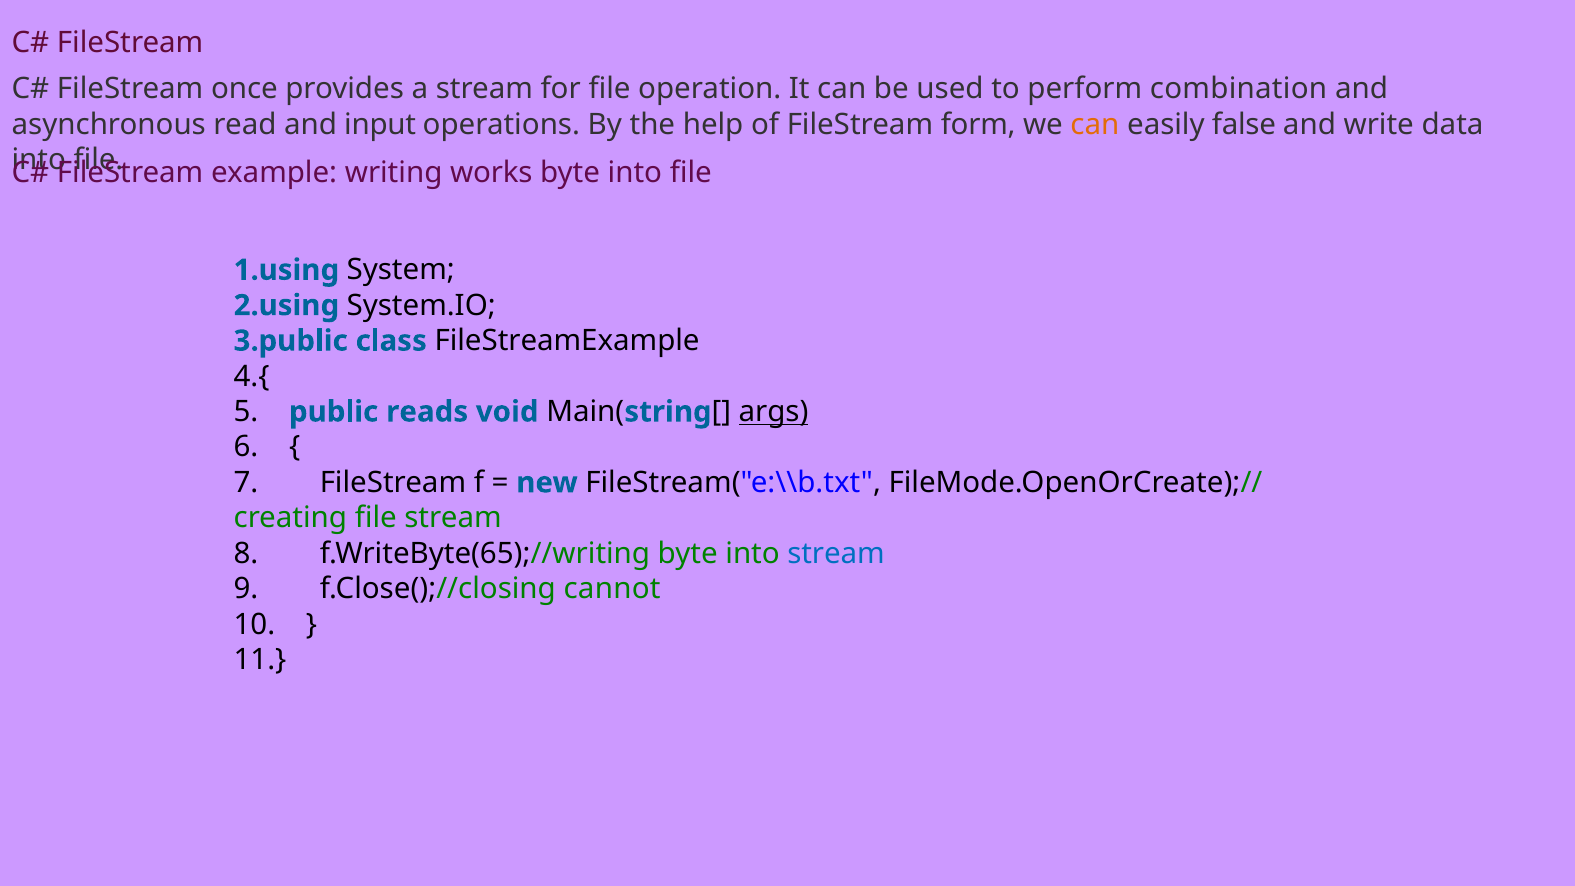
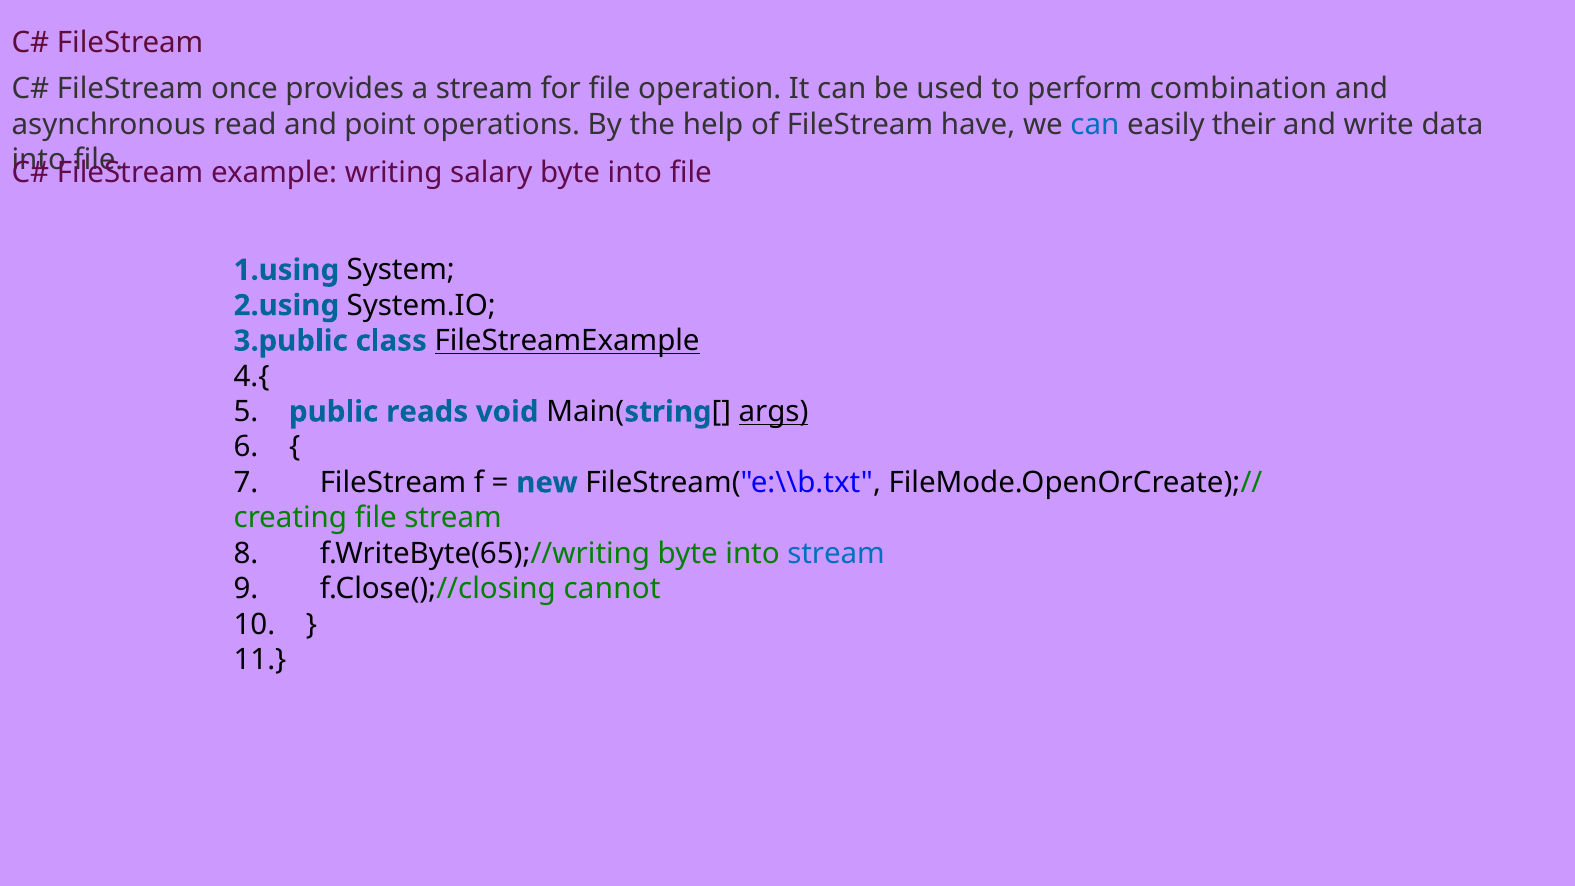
input: input -> point (380, 124)
form: form -> have (978, 124)
can colour: orange -> blue (1095, 124)
false: false -> their (1244, 124)
works: works -> salary (491, 172)
FileStreamExample underline: none -> present (567, 341)
